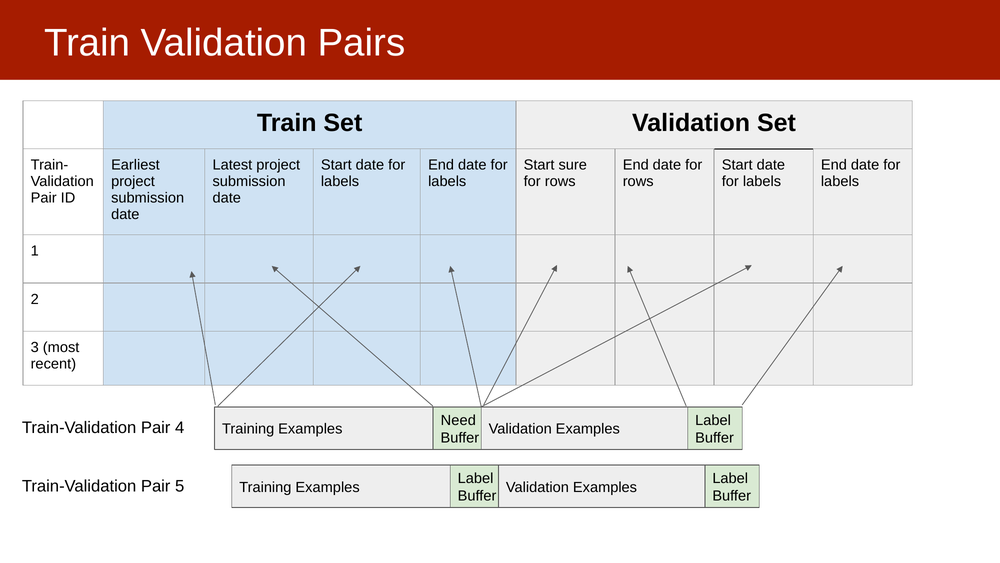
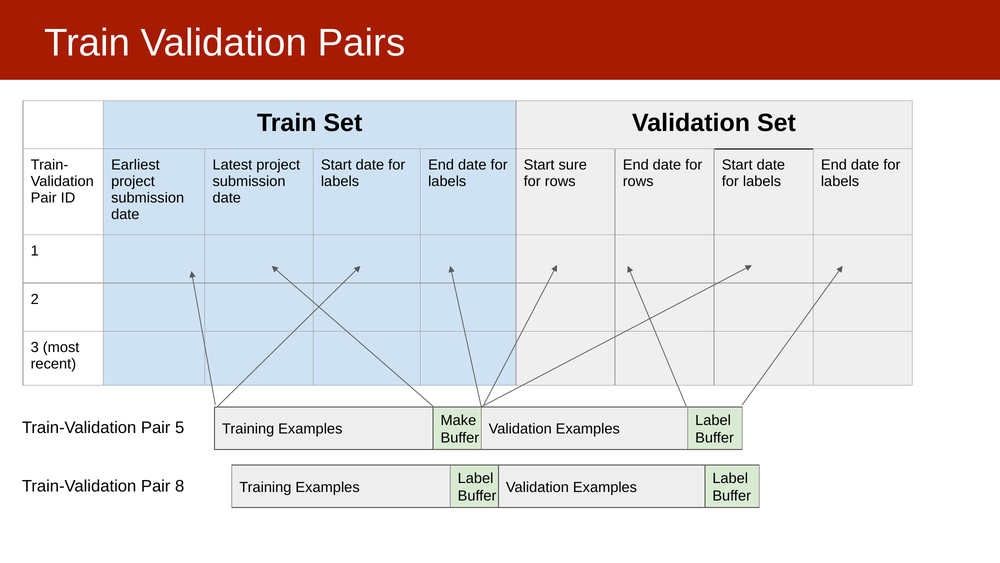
Need: Need -> Make (458, 420)
4: 4 -> 5 (180, 428)
5: 5 -> 8 (180, 486)
